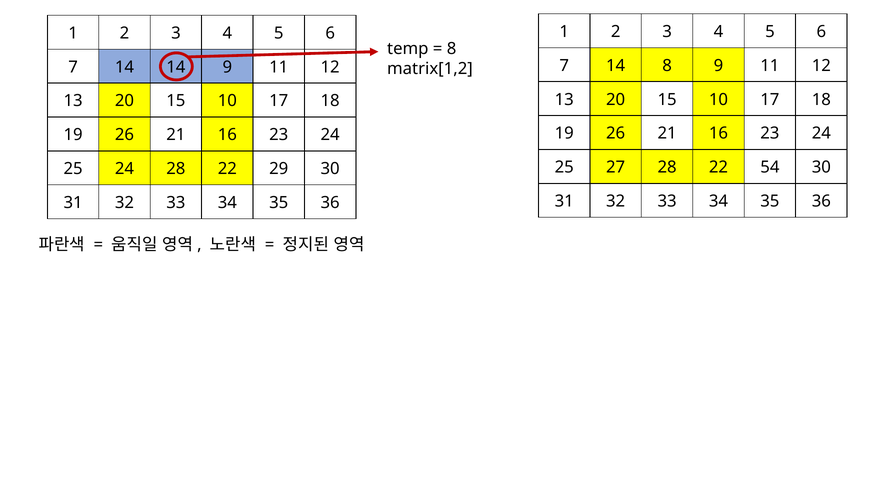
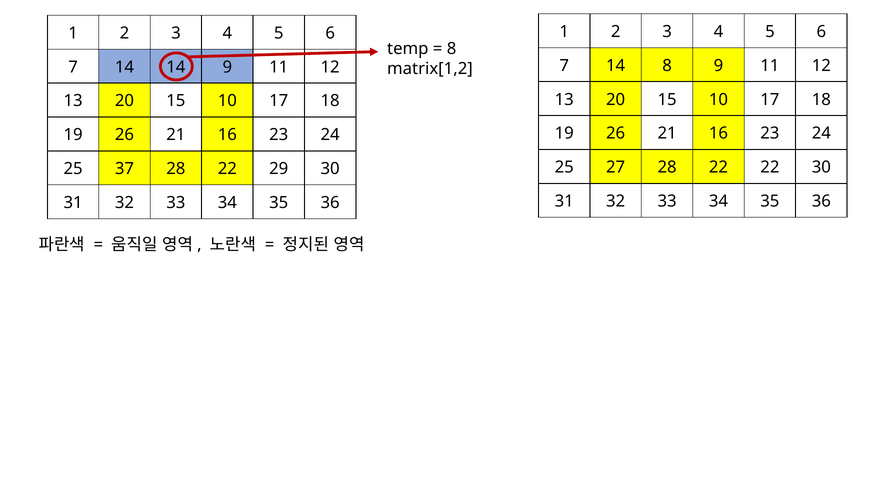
22 54: 54 -> 22 (770, 167)
25 24: 24 -> 37 (124, 169)
